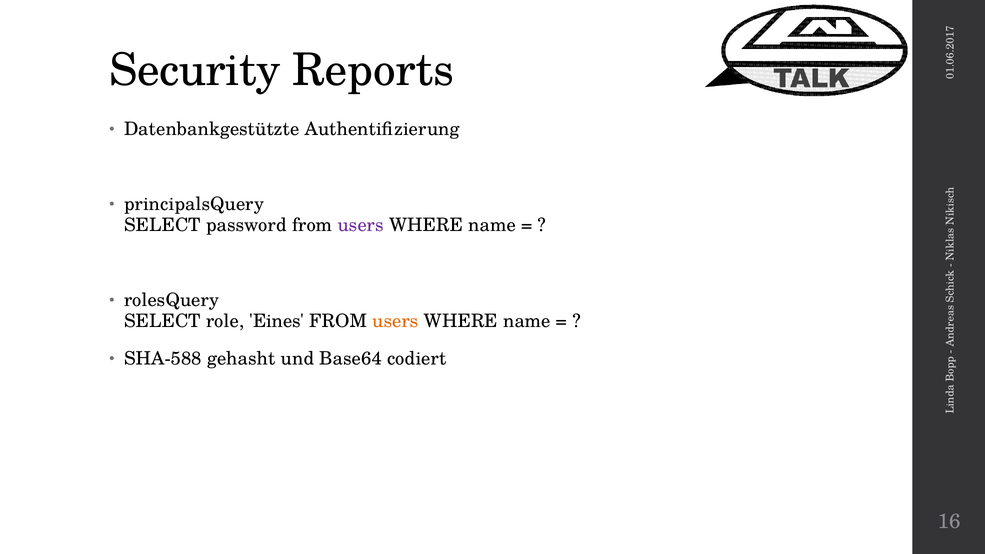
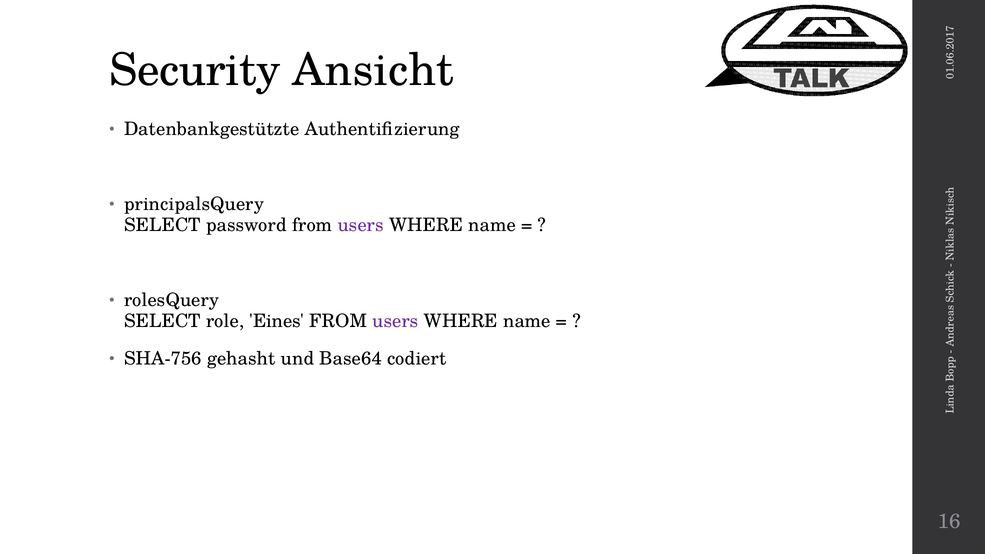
Reports: Reports -> Ansicht (373, 70)
users colour: orange -> purple (395, 321)
SHA-588: SHA-588 -> SHA-756 (163, 359)
